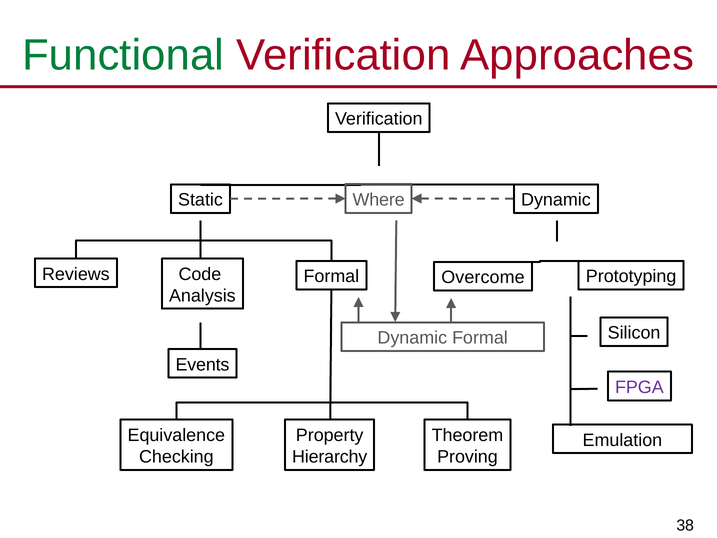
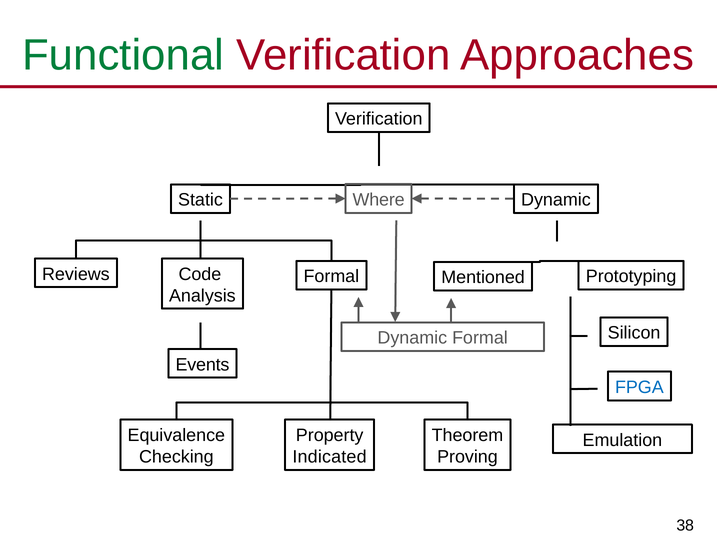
Overcome: Overcome -> Mentioned (483, 277)
FPGA colour: purple -> blue (639, 387)
Hierarchy: Hierarchy -> Indicated (330, 457)
